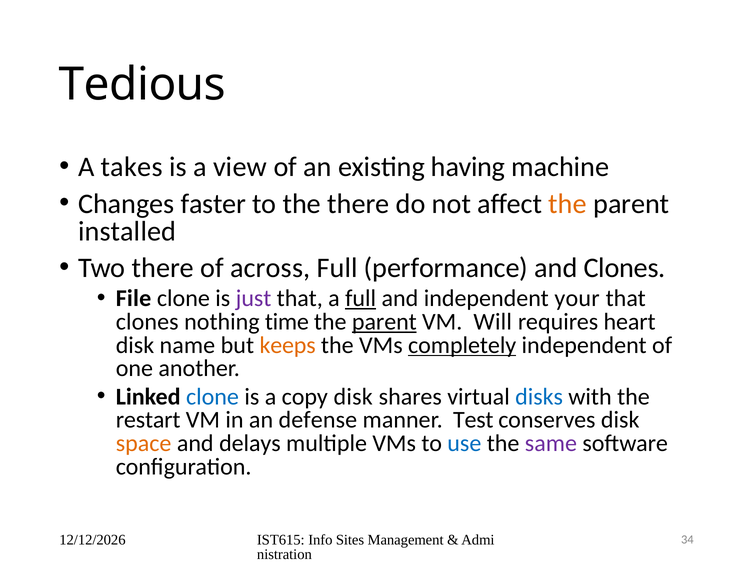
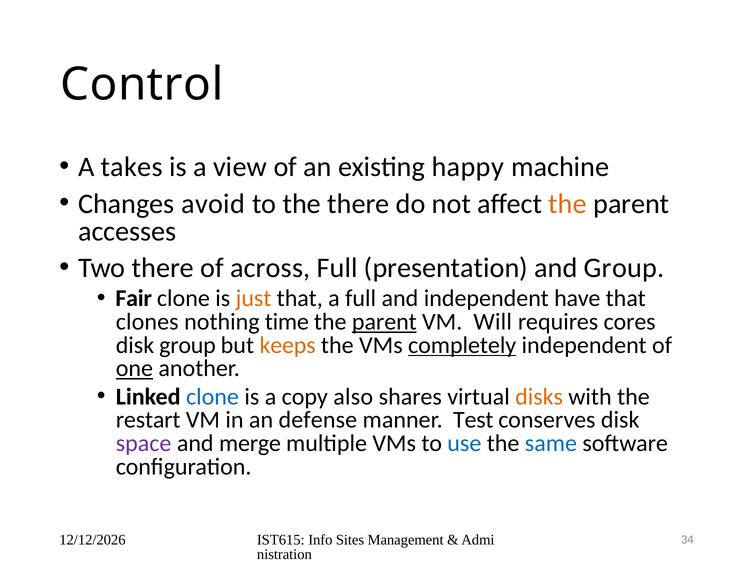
Tedious: Tedious -> Control (142, 84)
having: having -> happy (468, 167)
faster: faster -> avoid (213, 204)
installed: installed -> accesses (127, 231)
performance: performance -> presentation (446, 268)
and Clones: Clones -> Group (624, 268)
File: File -> Fair (134, 298)
just colour: purple -> orange (254, 298)
full underline: present -> none (361, 298)
your: your -> have (577, 298)
heart: heart -> cores (630, 322)
disk name: name -> group (188, 345)
one underline: none -> present (134, 368)
copy disk: disk -> also (353, 396)
disks colour: blue -> orange (539, 396)
space colour: orange -> purple (144, 443)
delays: delays -> merge (250, 443)
same colour: purple -> blue (551, 443)
